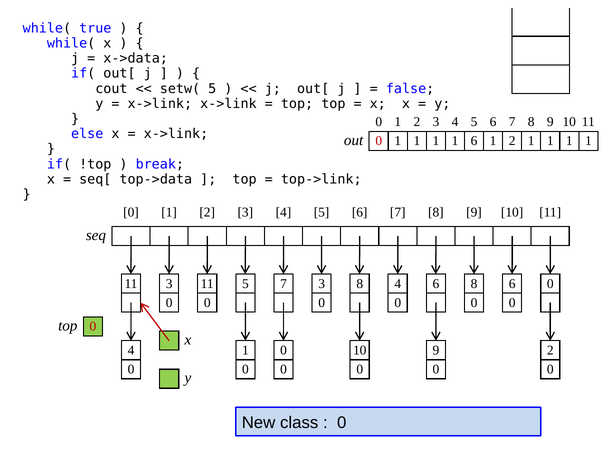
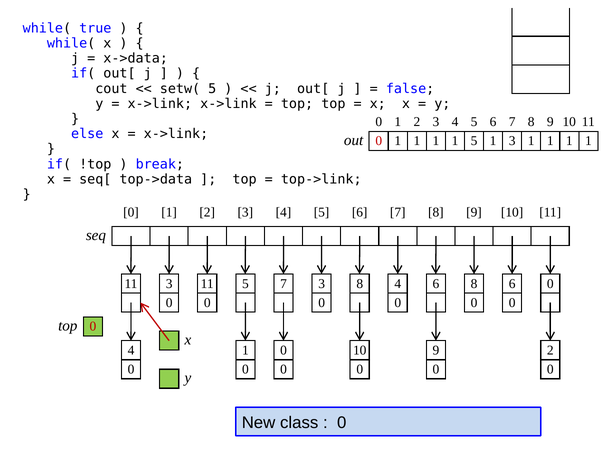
1 6: 6 -> 5 (474, 141)
2: 2 -> 3 (512, 141)
